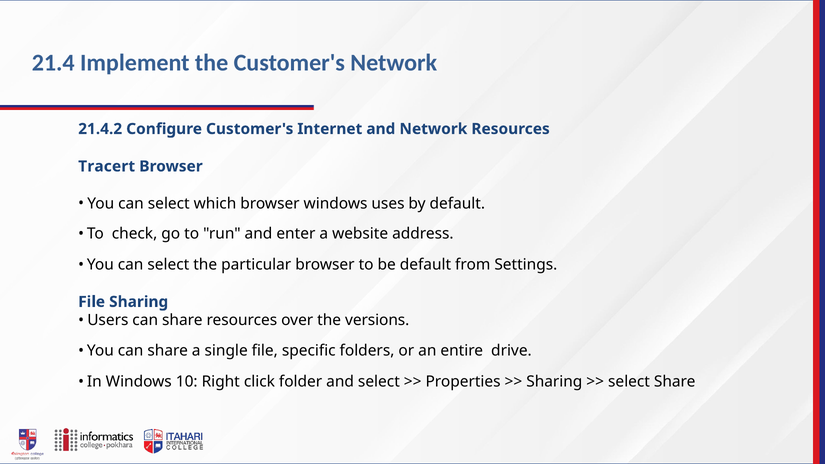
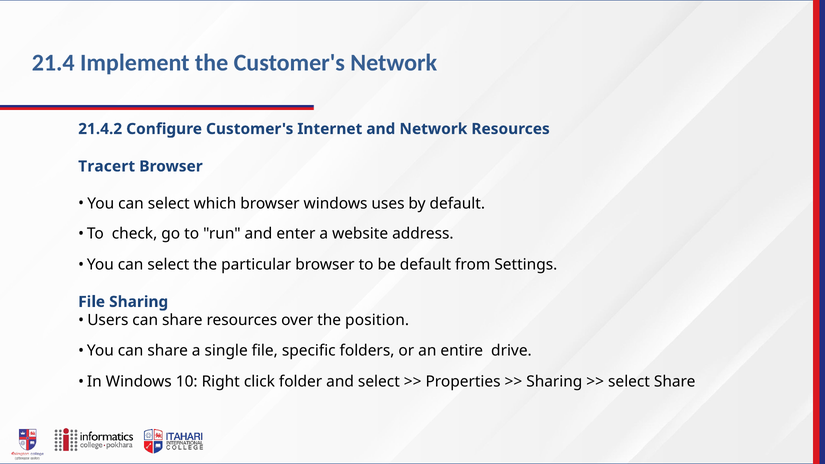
versions: versions -> position (377, 320)
